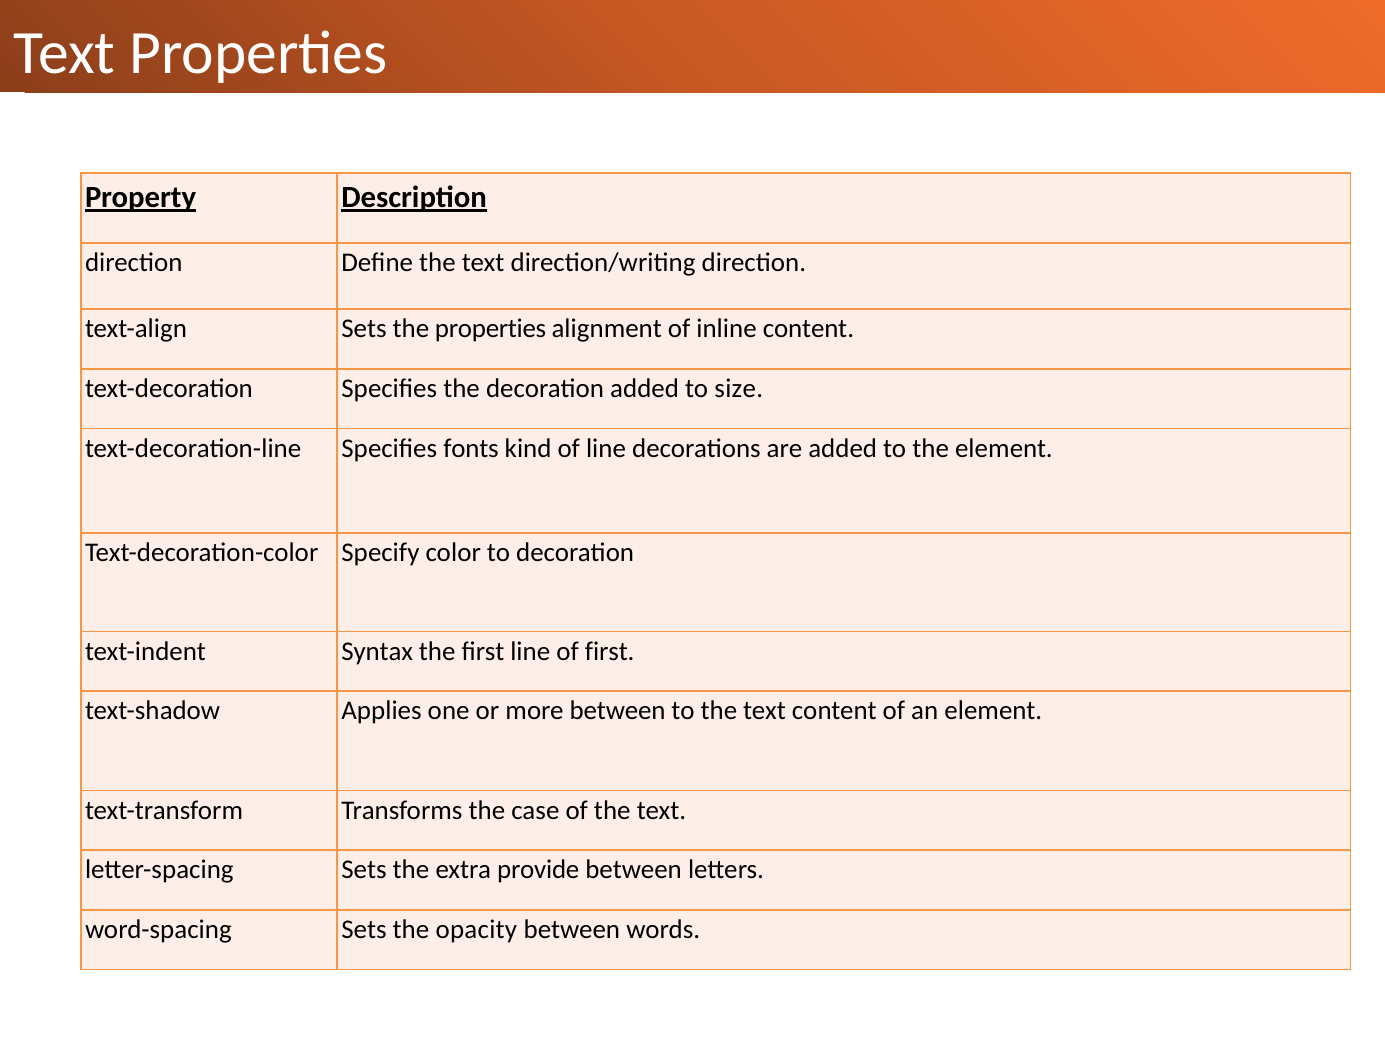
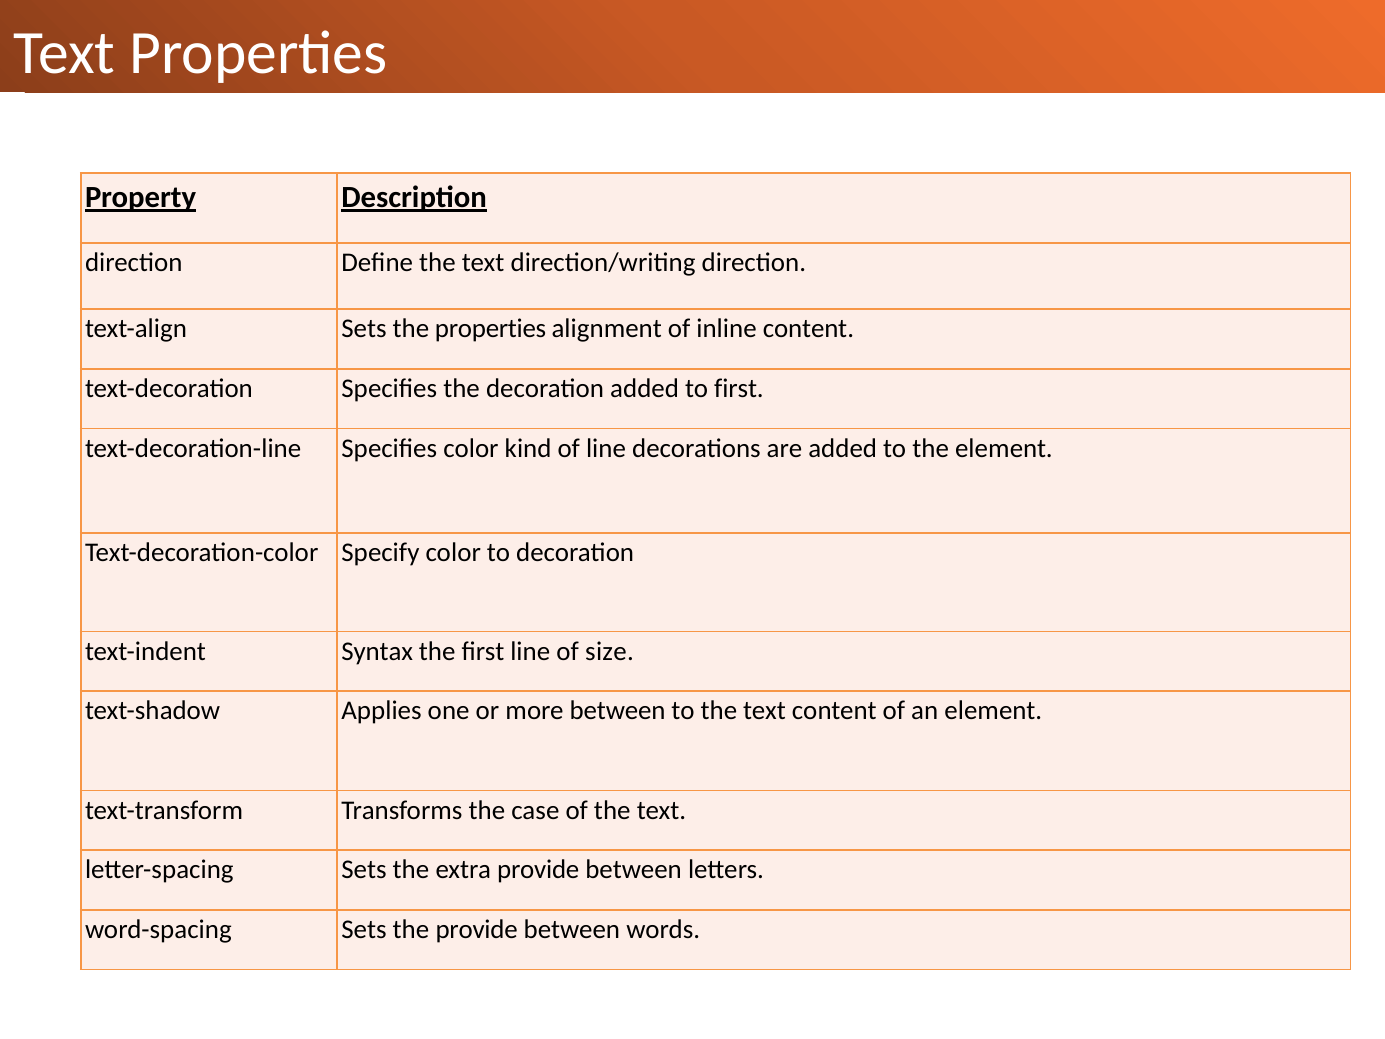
to size: size -> first (739, 388)
Specifies fonts: fonts -> color (471, 448)
of first: first -> size (610, 651)
the opacity: opacity -> provide (477, 929)
